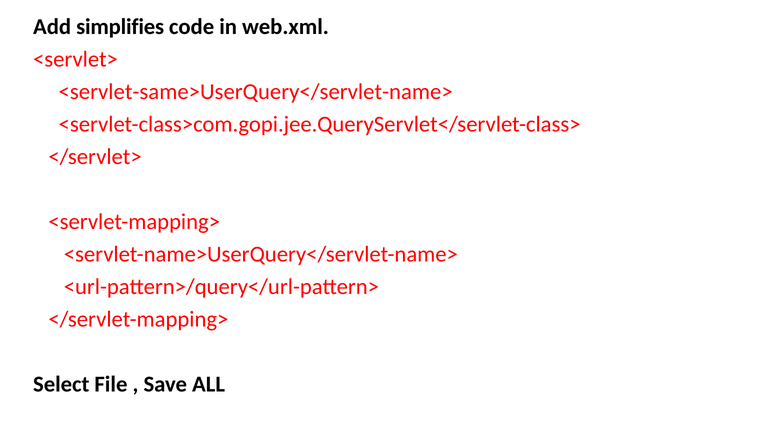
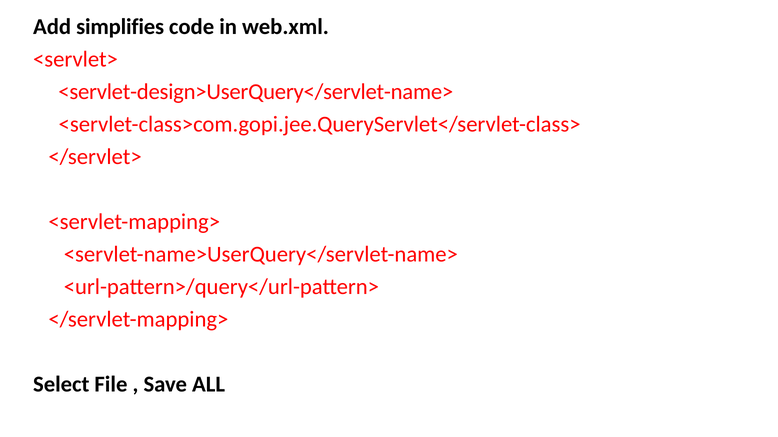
<servlet-same>UserQuery</servlet-name>: <servlet-same>UserQuery</servlet-name> -> <servlet-design>UserQuery</servlet-name> (256, 92)
